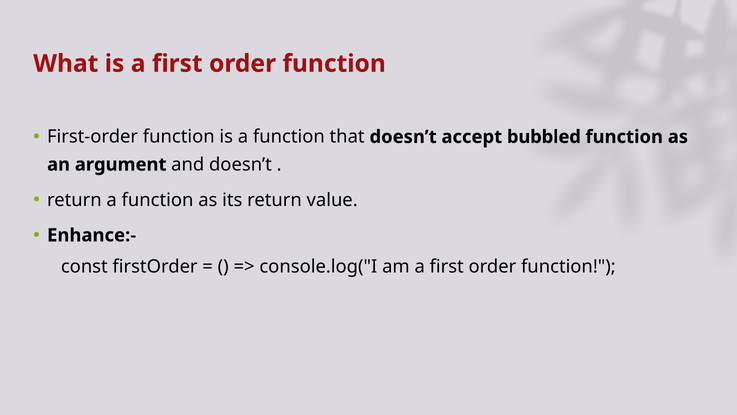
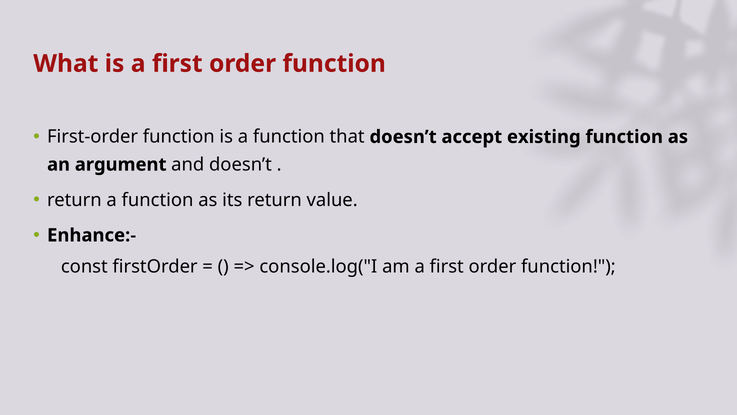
bubbled: bubbled -> existing (544, 137)
